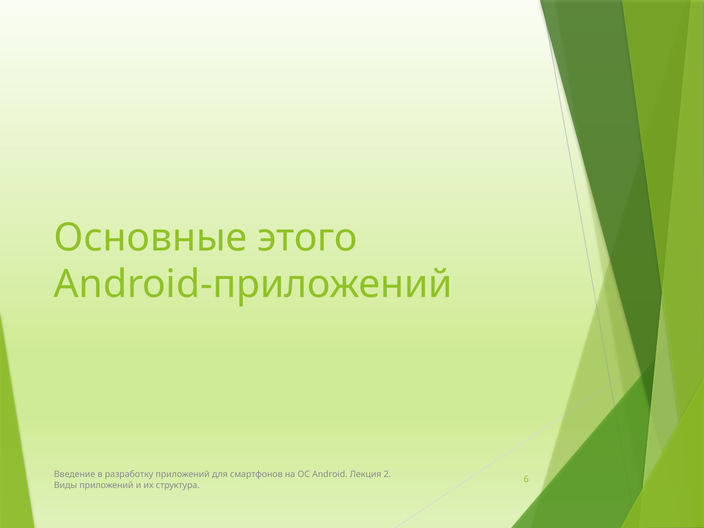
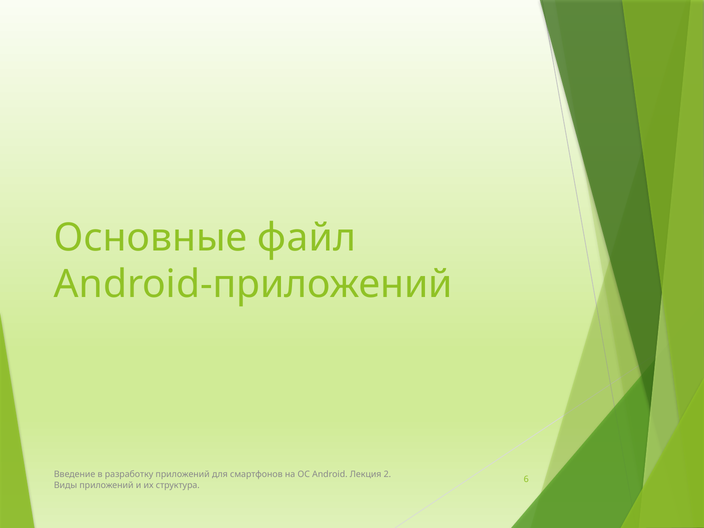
этого: этого -> файл (307, 238)
